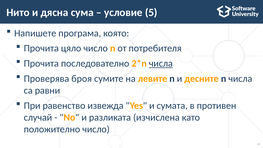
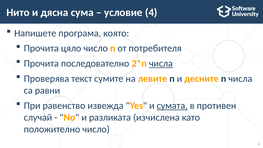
5: 5 -> 4 (151, 12)
броя: броя -> текст (82, 79)
сумата underline: none -> present (172, 106)
